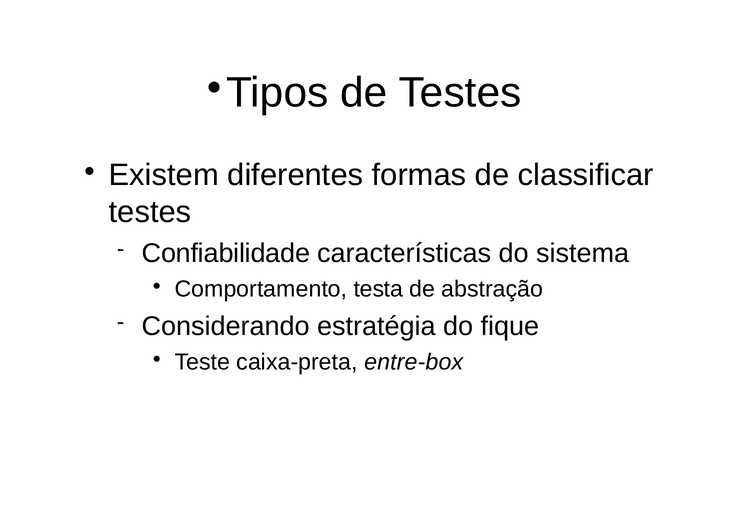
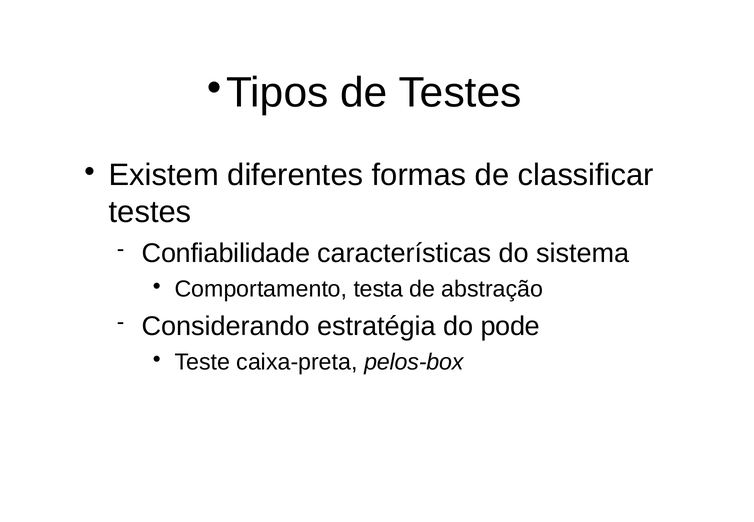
fique: fique -> pode (510, 326)
entre-box: entre-box -> pelos-box (414, 362)
